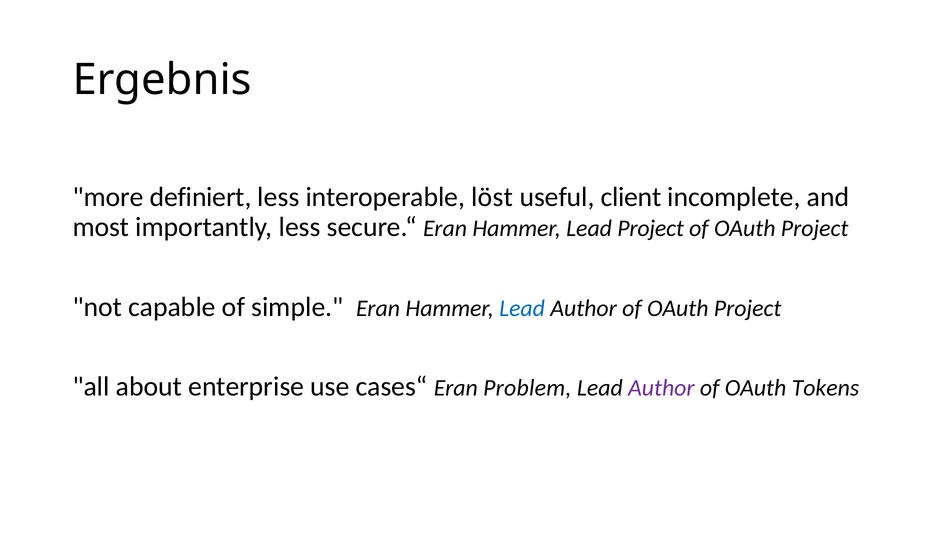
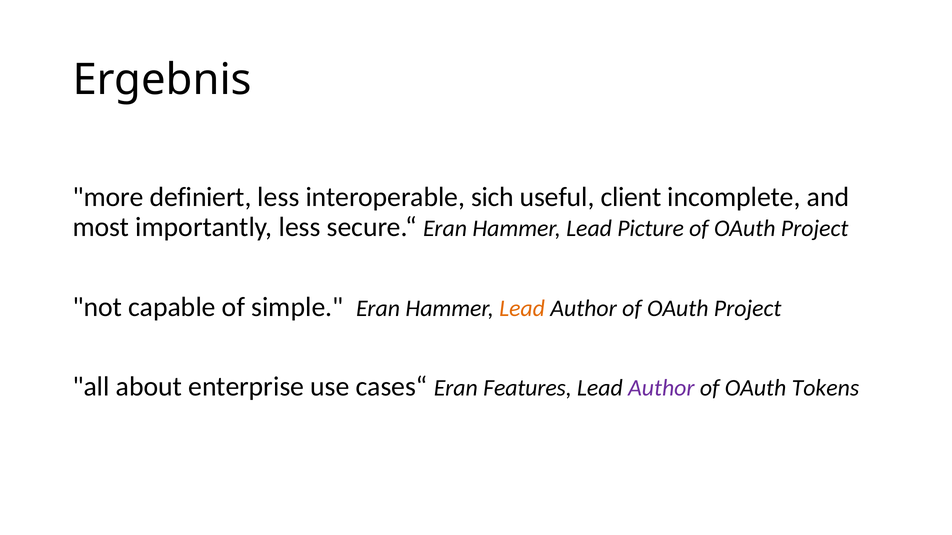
löst: löst -> sich (493, 197)
Lead Project: Project -> Picture (651, 229)
Lead colour: blue -> orange (522, 309)
Problem: Problem -> Features (527, 388)
